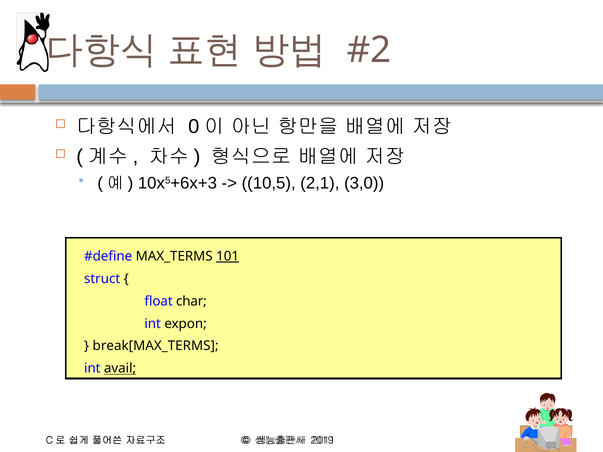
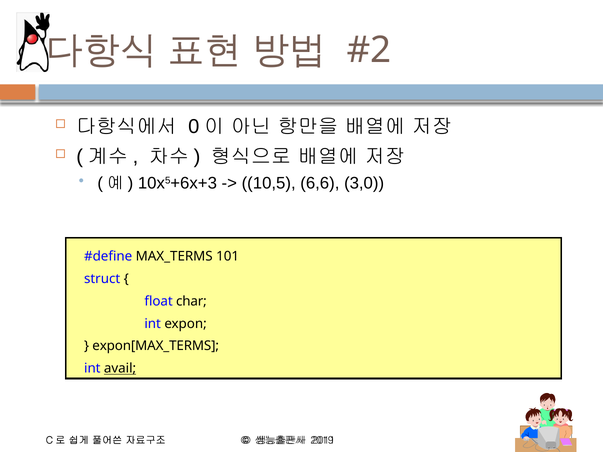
2,1: 2,1 -> 6,6 (320, 183)
101 underline: present -> none (228, 256)
break[MAX_TERMS: break[MAX_TERMS -> expon[MAX_TERMS (156, 346)
